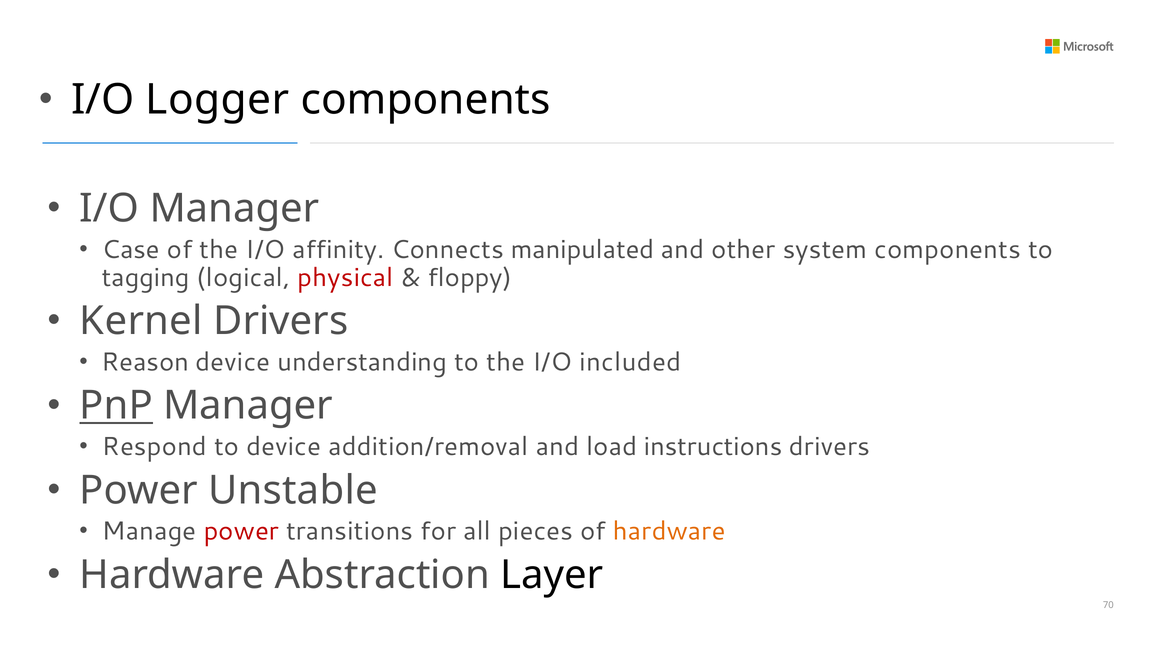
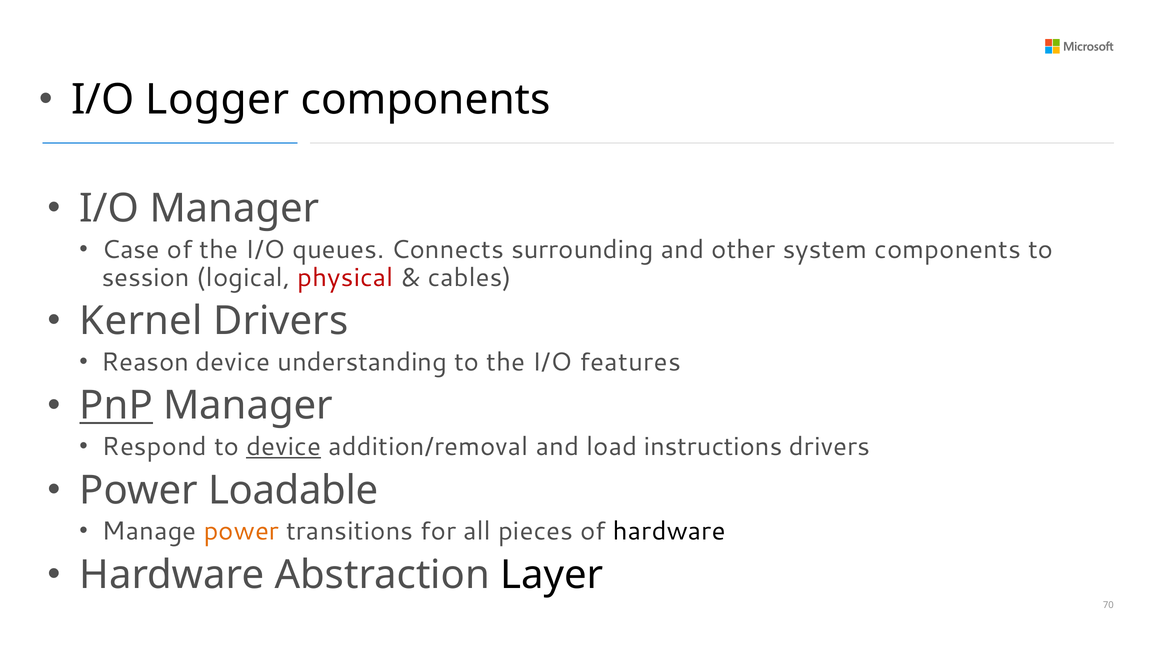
affinity: affinity -> queues (338, 250)
manipulated: manipulated -> surrounding (582, 250)
tagging: tagging -> session (146, 278)
floppy: floppy -> cables (470, 278)
included: included -> features (630, 362)
device underline: none -> present (284, 447)
Unstable: Unstable -> Loadable (293, 490)
power colour: red -> orange (241, 531)
hardware colour: orange -> black (669, 531)
